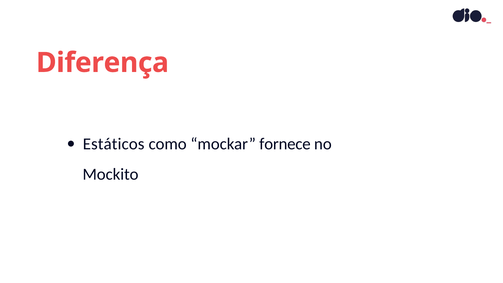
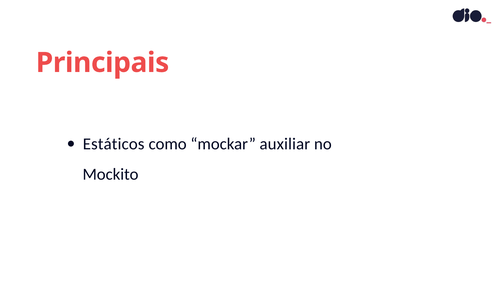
Diferença: Diferença -> Principais (102, 63)
fornece: fornece -> auxiliar (285, 144)
